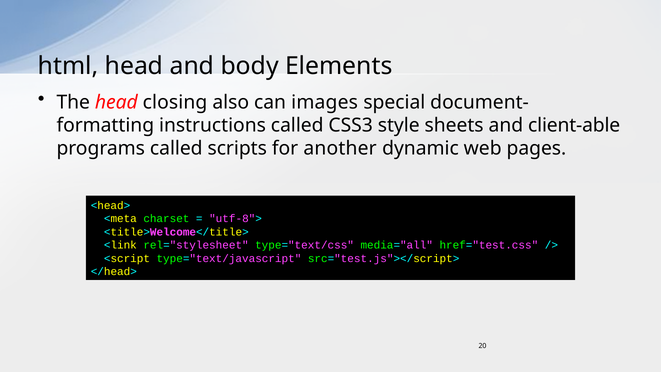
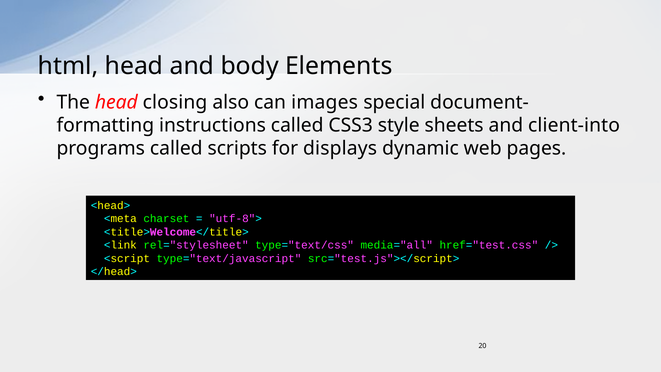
client-able: client-able -> client-into (574, 125)
another: another -> displays (340, 148)
